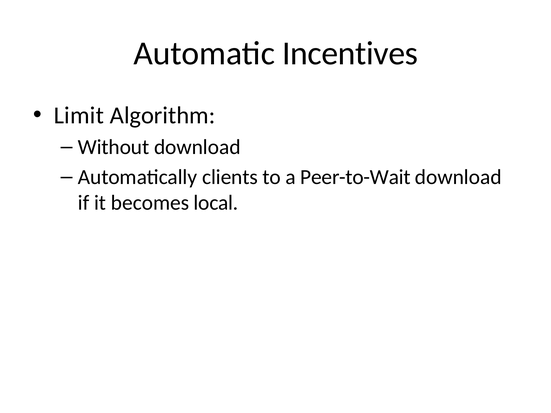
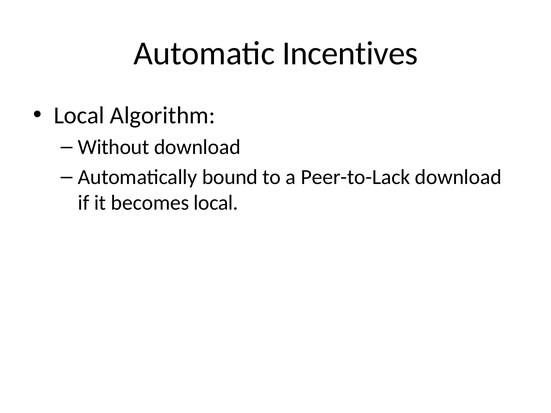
Limit: Limit -> Local (79, 116)
clients: clients -> bound (230, 177)
Peer-to-Wait: Peer-to-Wait -> Peer-to-Lack (355, 177)
